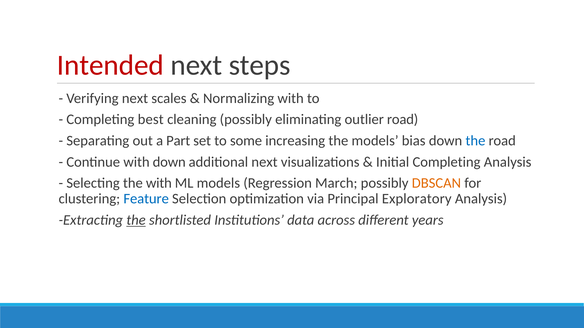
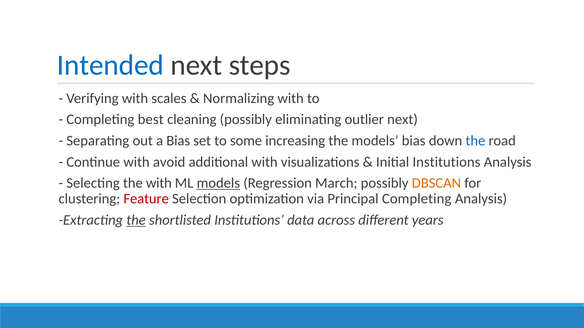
Intended colour: red -> blue (110, 65)
Verifying next: next -> with (135, 98)
outlier road: road -> next (402, 120)
a Part: Part -> Bias (178, 141)
with down: down -> avoid (169, 162)
additional next: next -> with (265, 162)
Initial Completing: Completing -> Institutions (446, 162)
models underline: none -> present (218, 183)
Feature colour: blue -> red (146, 199)
Principal Exploratory: Exploratory -> Completing (417, 199)
